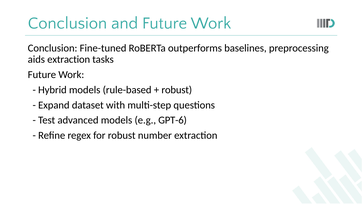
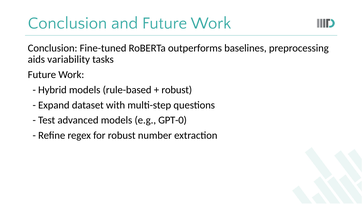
aids extraction: extraction -> variability (69, 59)
GPT-6: GPT-6 -> GPT-0 (173, 120)
